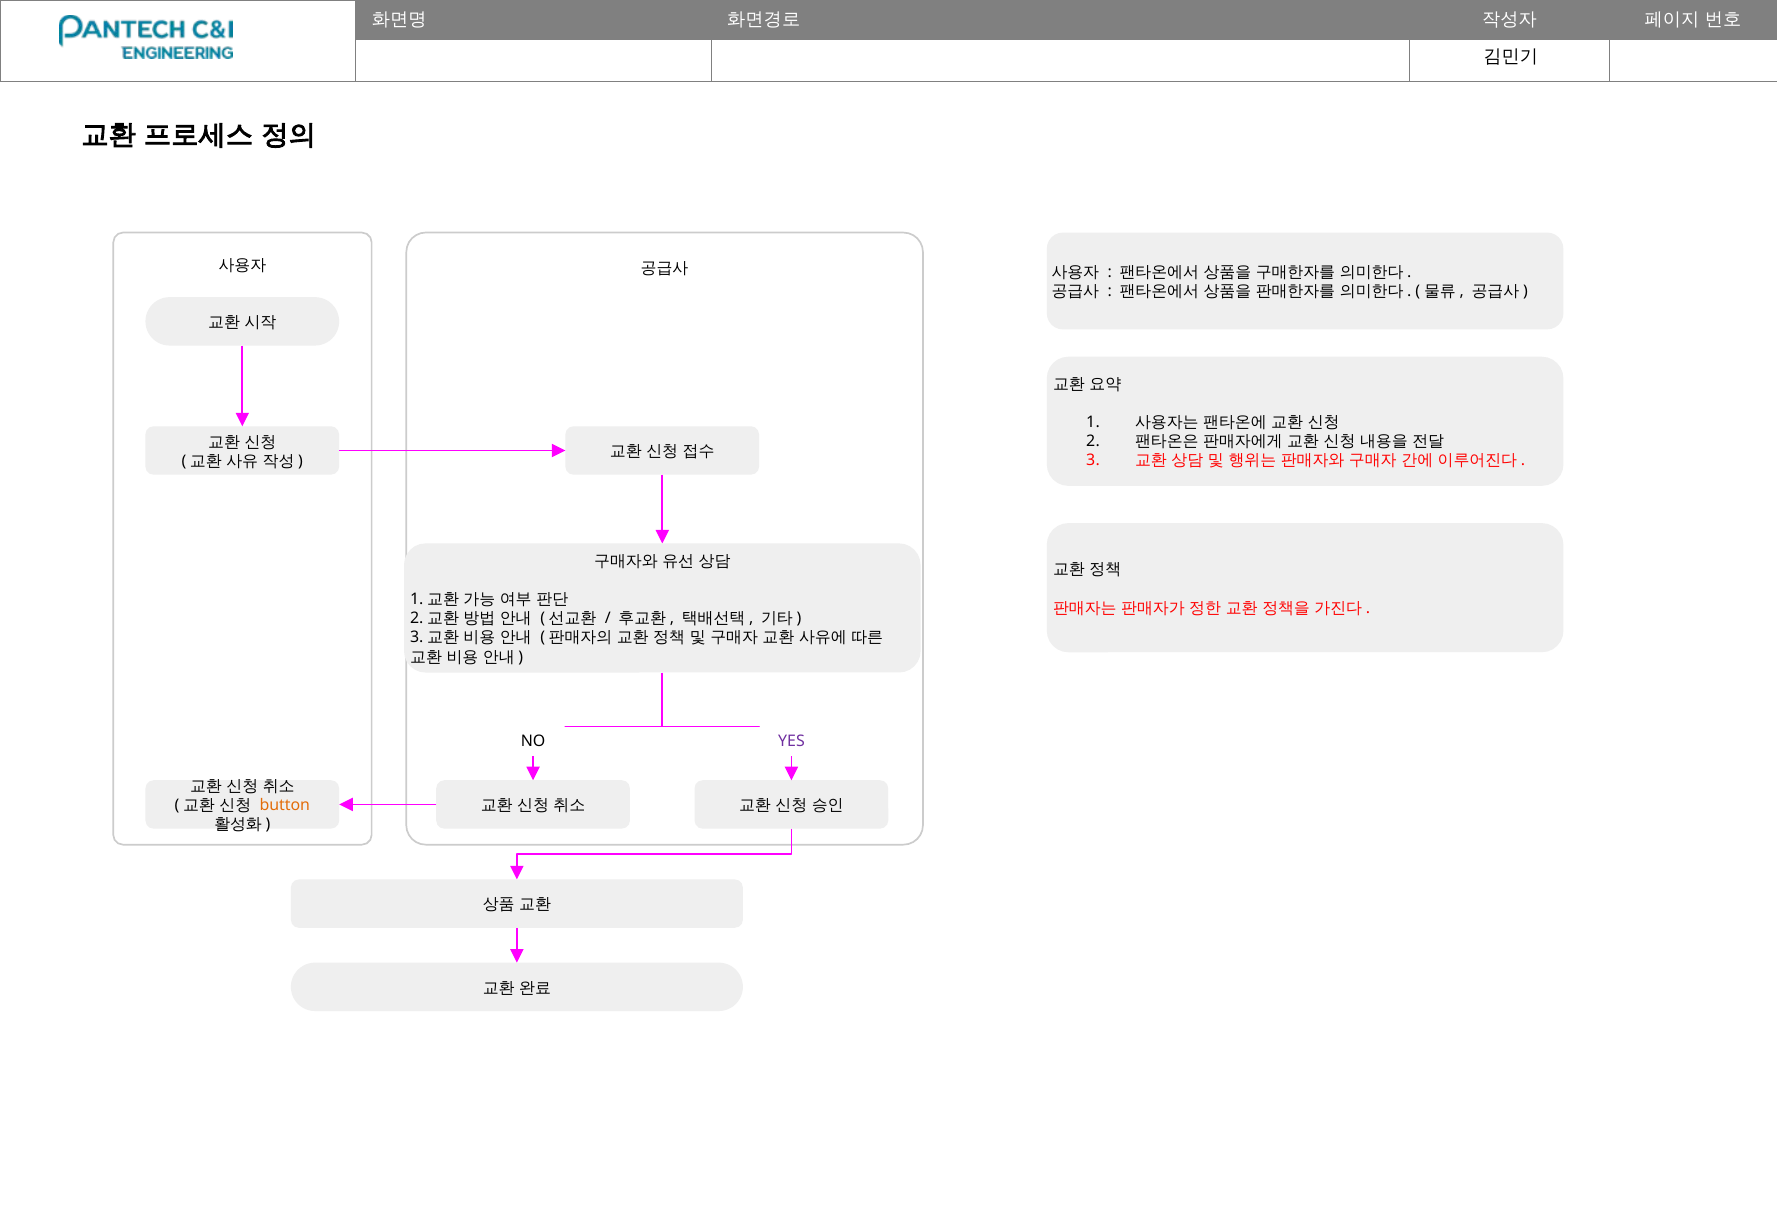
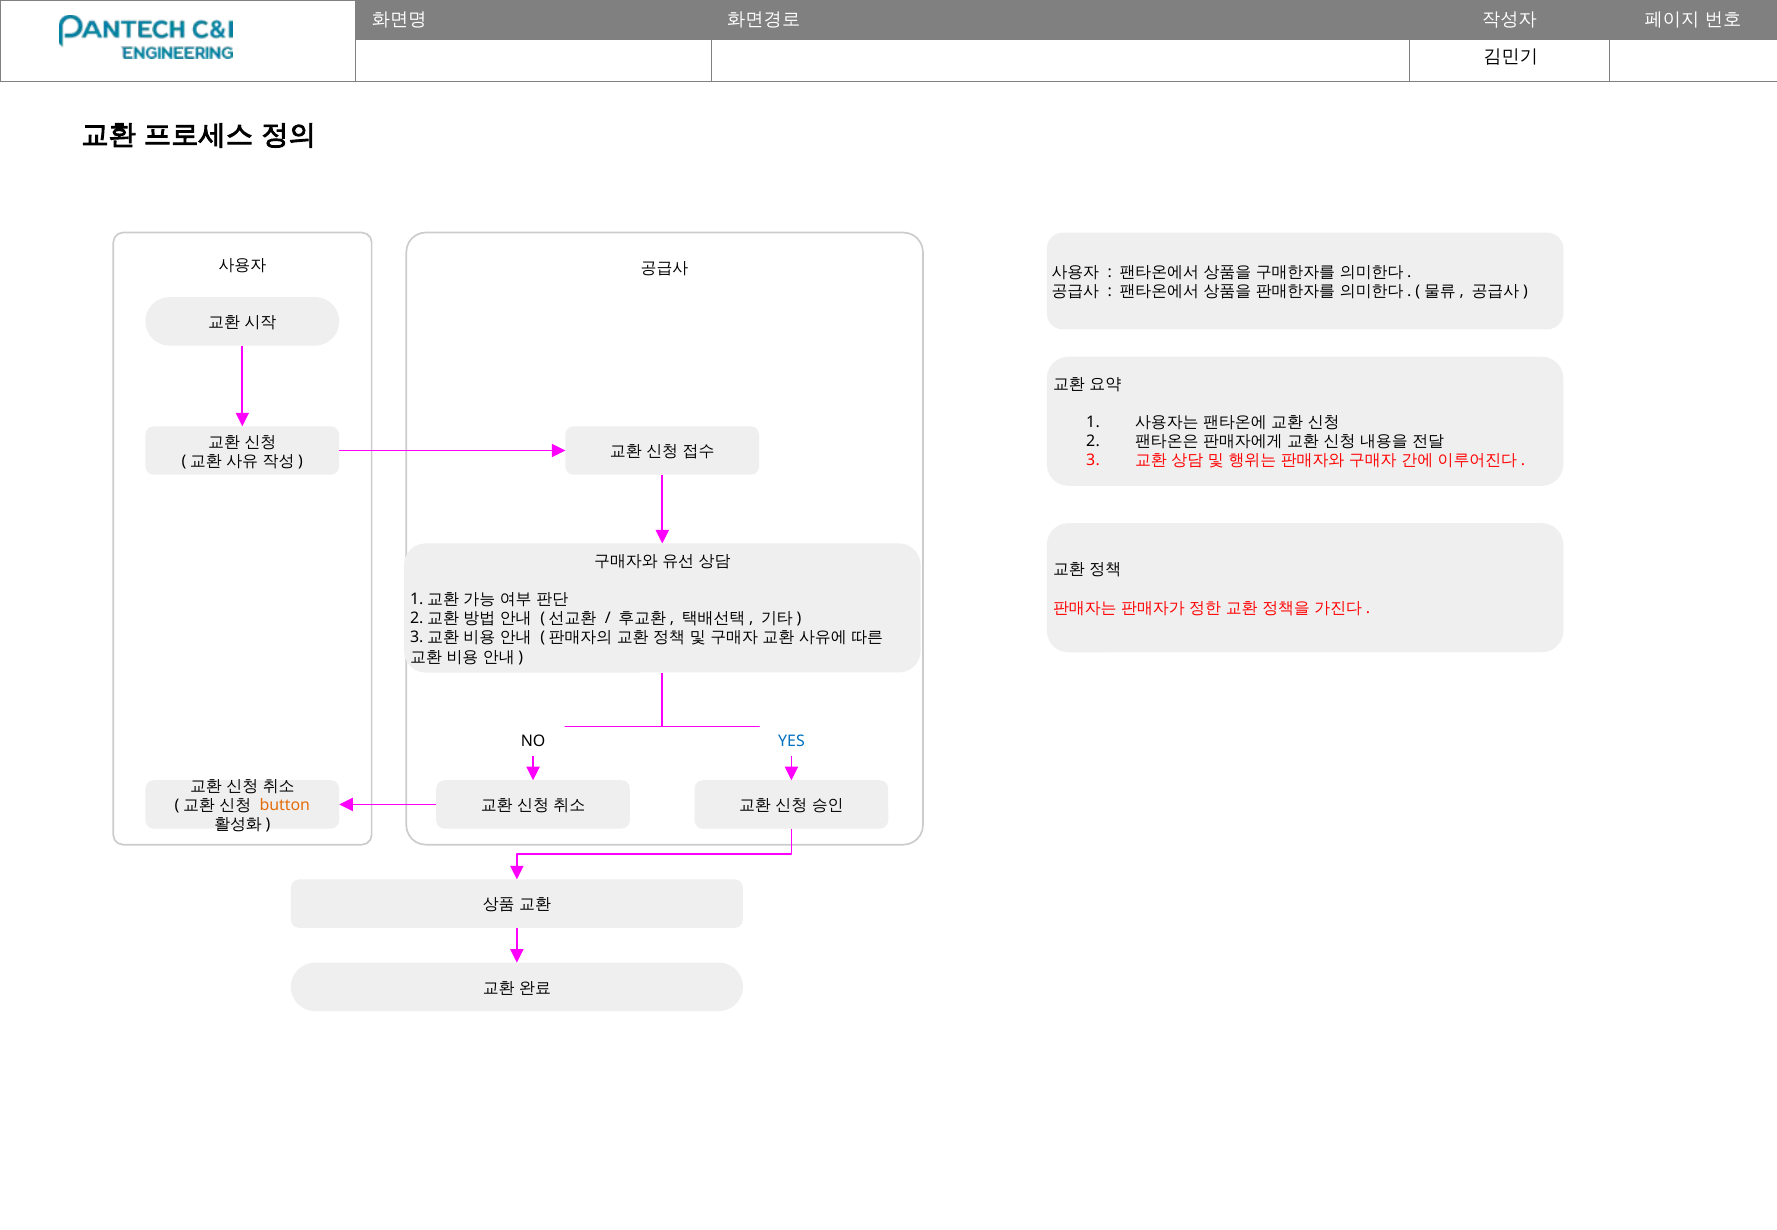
YES colour: purple -> blue (792, 741)
